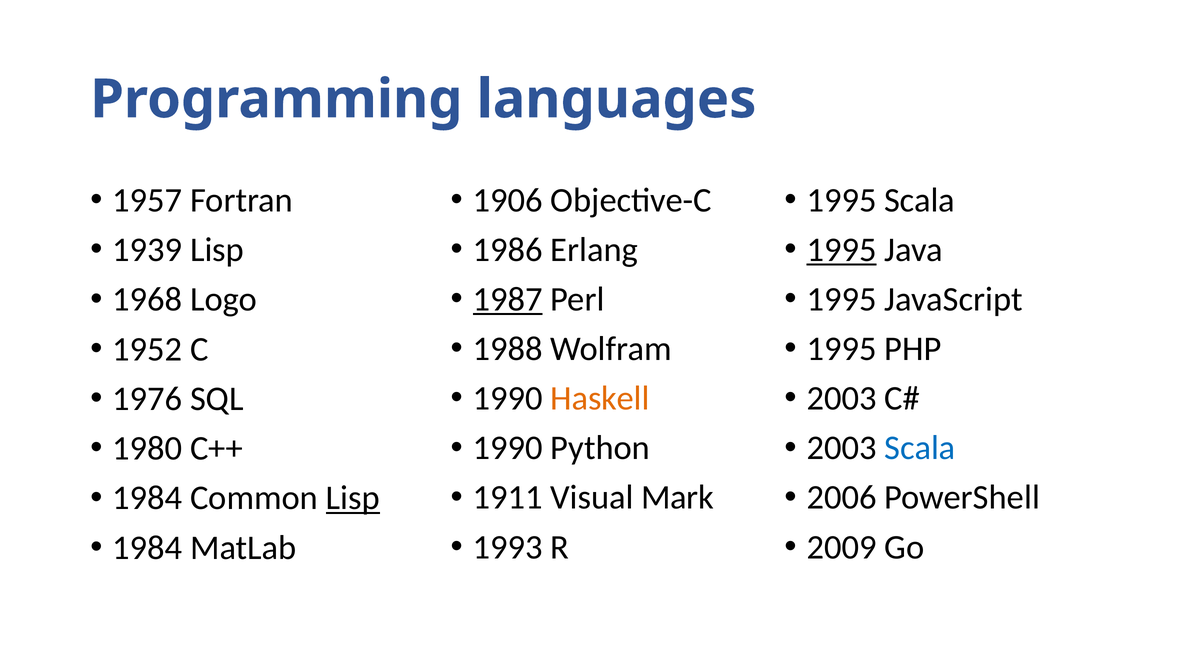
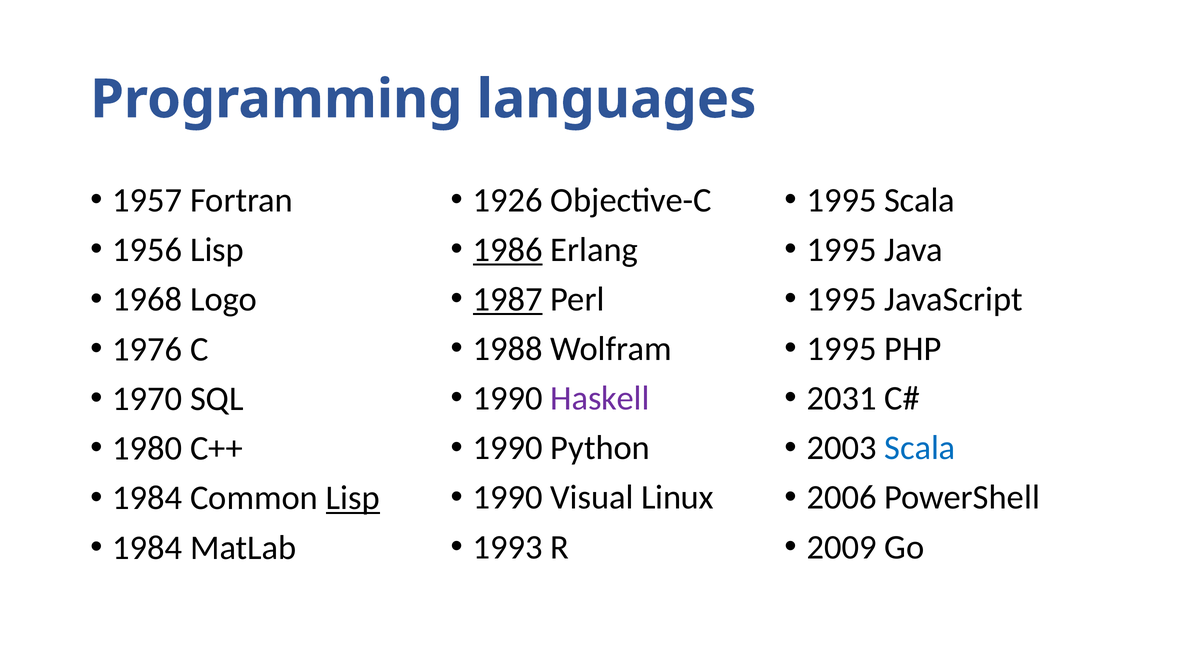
1906: 1906 -> 1926 (508, 200)
1986 underline: none -> present (508, 250)
1995 underline: present -> none (842, 250)
1939: 1939 -> 1956 (147, 250)
1952: 1952 -> 1976 (147, 349)
Haskell colour: orange -> purple (600, 398)
2003: 2003 -> 2031 (842, 398)
1976: 1976 -> 1970 (147, 399)
1911: 1911 -> 1990 (508, 498)
Mark: Mark -> Linux (677, 498)
